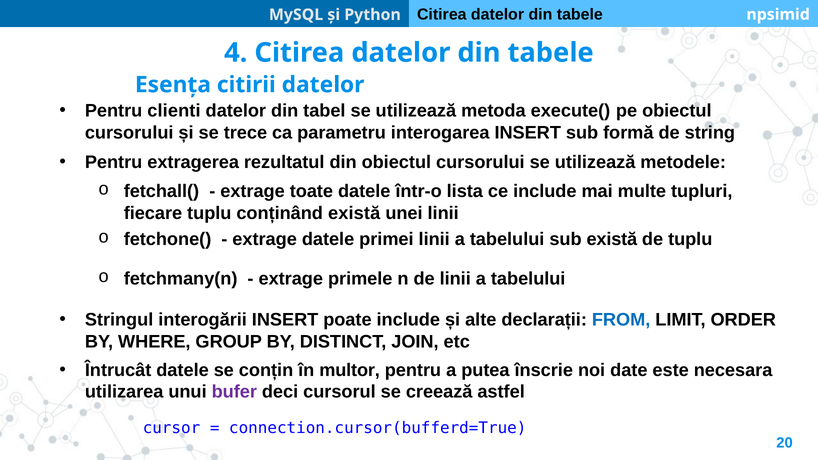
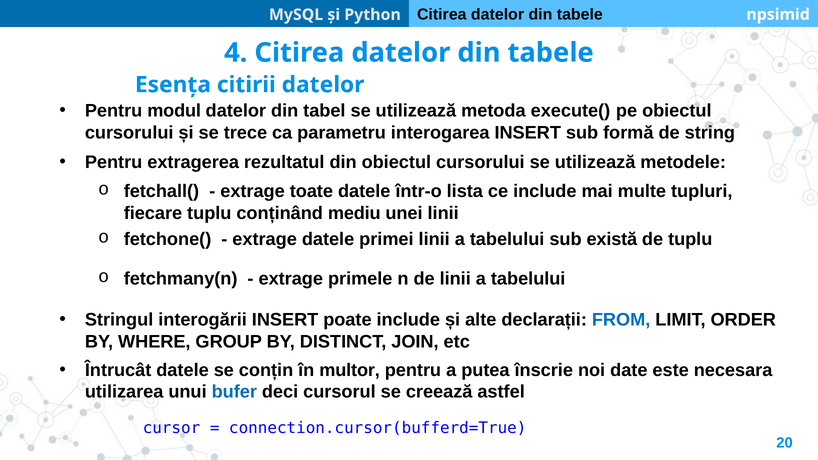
clienti: clienti -> modul (174, 111)
conținând există: există -> mediu (354, 213)
bufer colour: purple -> blue (234, 392)
